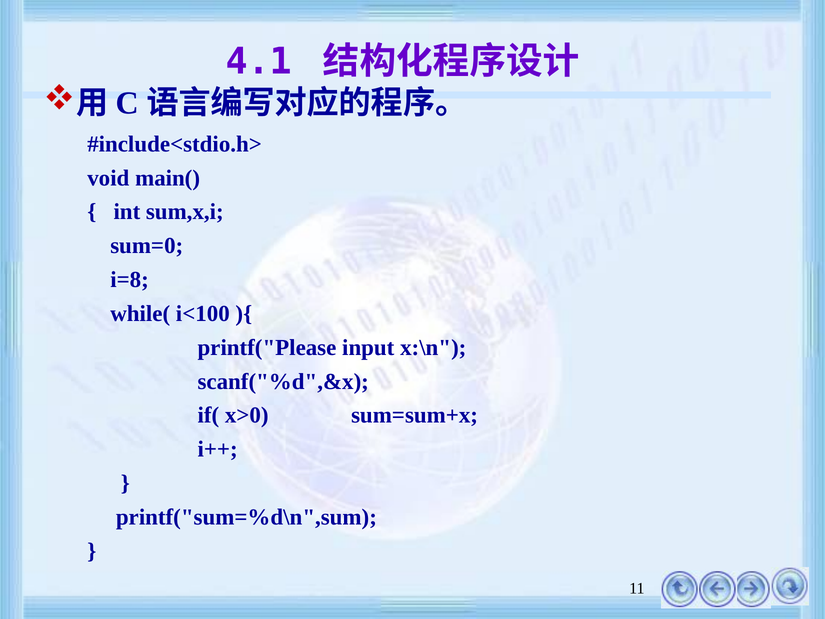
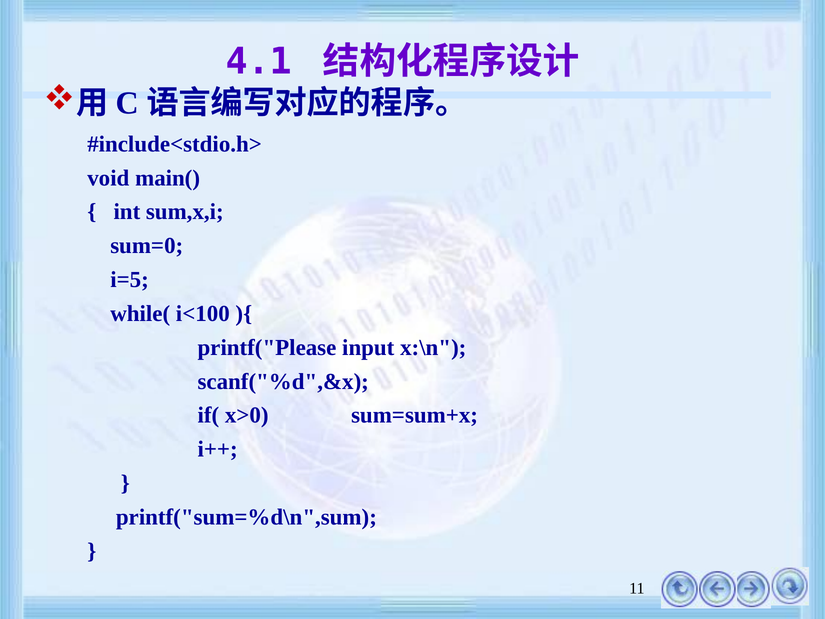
i=8: i=8 -> i=5 (130, 280)
